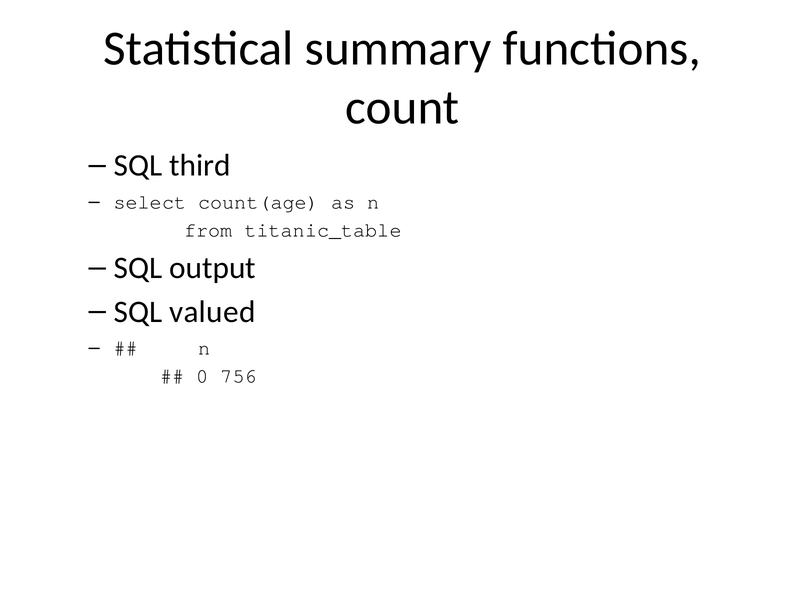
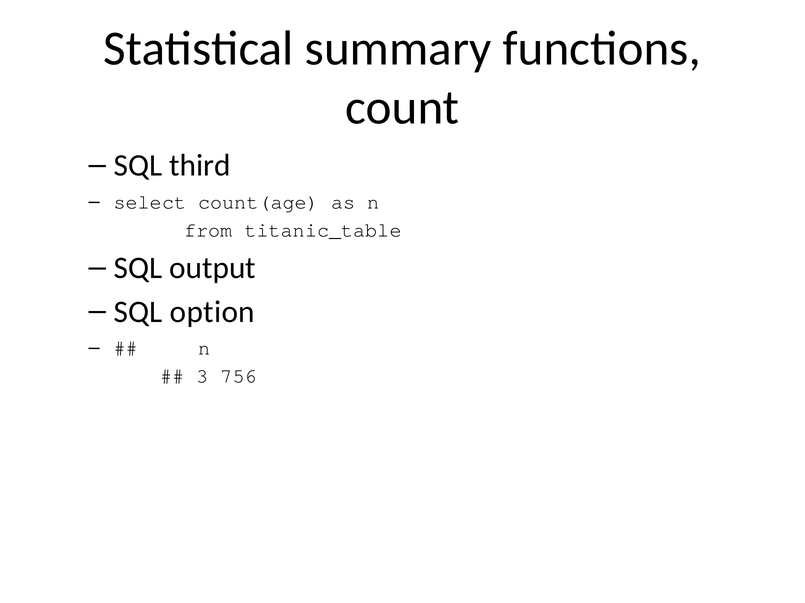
valued: valued -> option (212, 312)
0: 0 -> 3 (202, 377)
